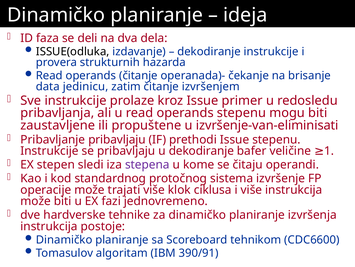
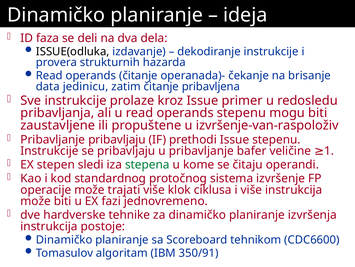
izvršenjem: izvršenjem -> pribavljena (211, 86)
izvršenje-van-eliminisati: izvršenje-van-eliminisati -> izvršenje-van-raspoloživ (267, 125)
u dekodiranje: dekodiranje -> pribavljanje (201, 151)
stepena colour: purple -> green (147, 164)
390/91: 390/91 -> 350/91 (199, 252)
